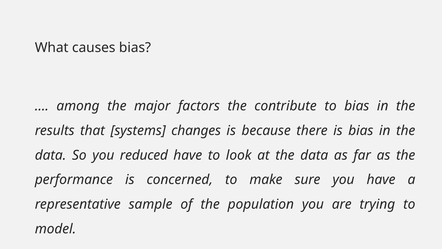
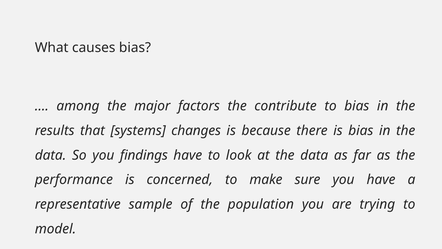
reduced: reduced -> findings (144, 155)
